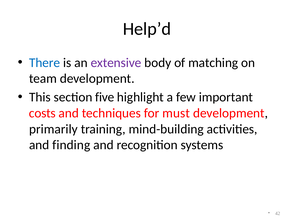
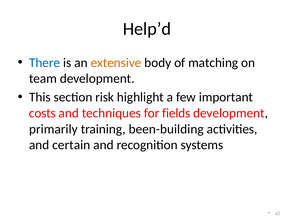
extensive colour: purple -> orange (116, 63)
five: five -> risk (105, 97)
must: must -> fields (176, 113)
mind-building: mind-building -> been-building (166, 129)
finding: finding -> certain (71, 145)
